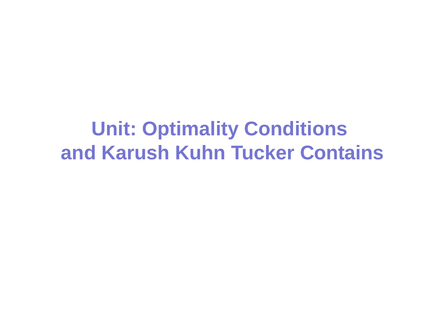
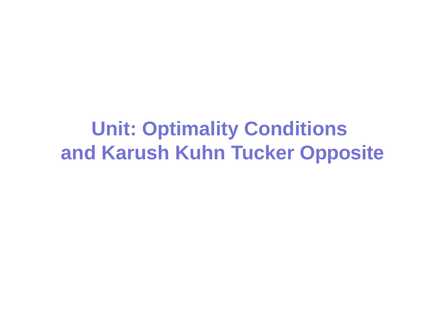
Contains: Contains -> Opposite (342, 153)
